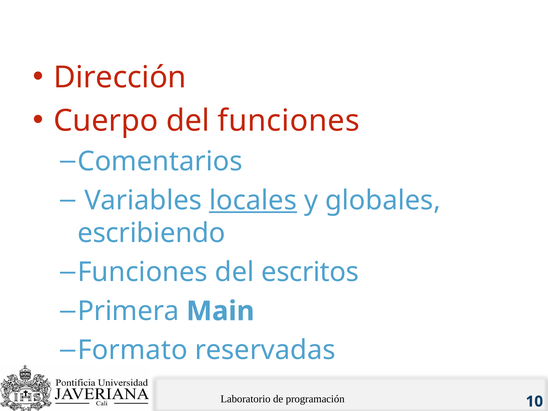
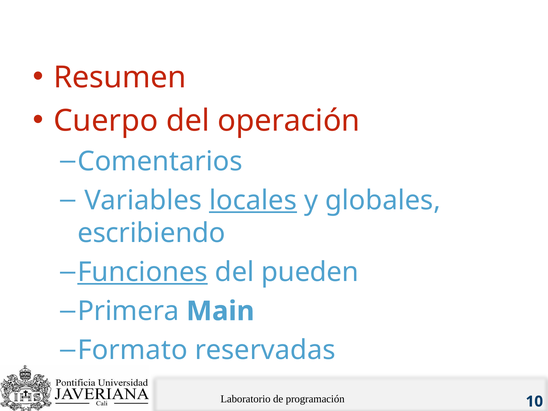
Dirección: Dirección -> Resumen (120, 78)
del funciones: funciones -> operación (289, 121)
Funciones underline: none -> present (143, 272)
escritos: escritos -> pueden (310, 272)
